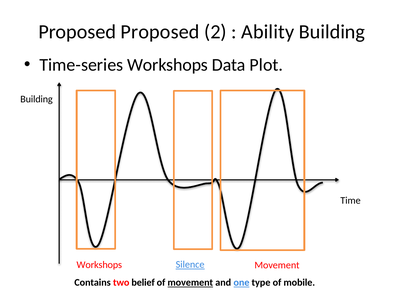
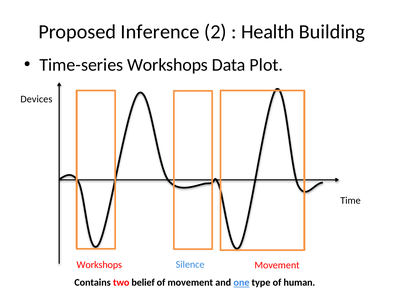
Proposed Proposed: Proposed -> Inference (160, 32)
Ability: Ability -> Health (268, 32)
Building: Building -> Devices (36, 99)
Silence underline: present -> none (190, 265)
movement underline: present -> none (190, 283)
mobile: mobile -> human (299, 283)
